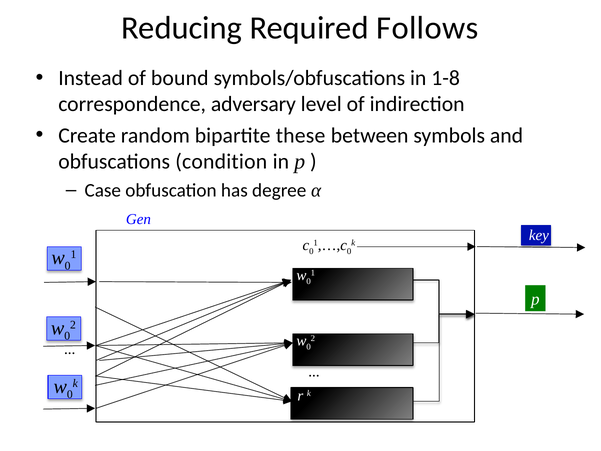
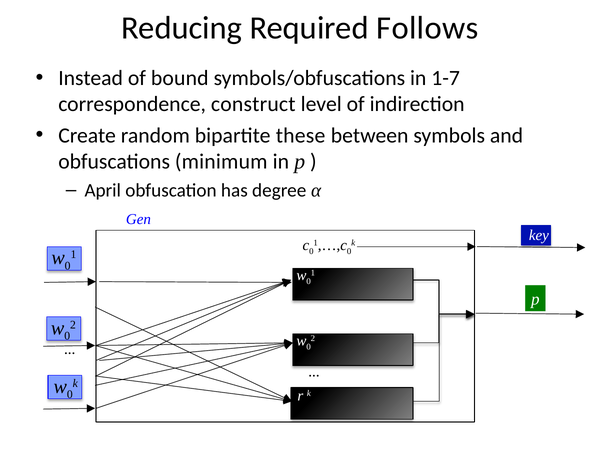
1-8: 1-8 -> 1-7 (446, 78)
adversary: adversary -> construct (253, 104)
condition: condition -> minimum (221, 161)
Case: Case -> April (103, 190)
